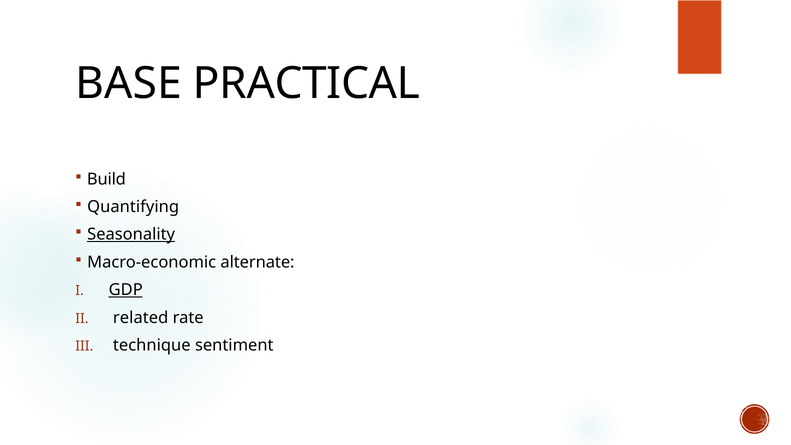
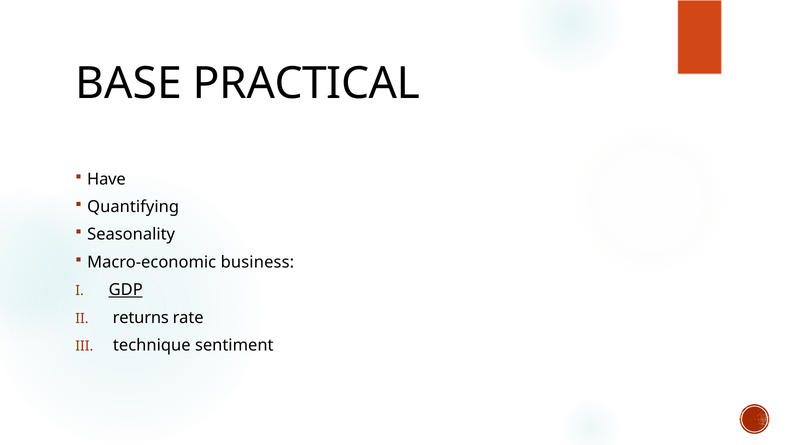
Build: Build -> Have (106, 179)
Seasonality underline: present -> none (131, 235)
alternate: alternate -> business (257, 262)
related: related -> returns (141, 318)
